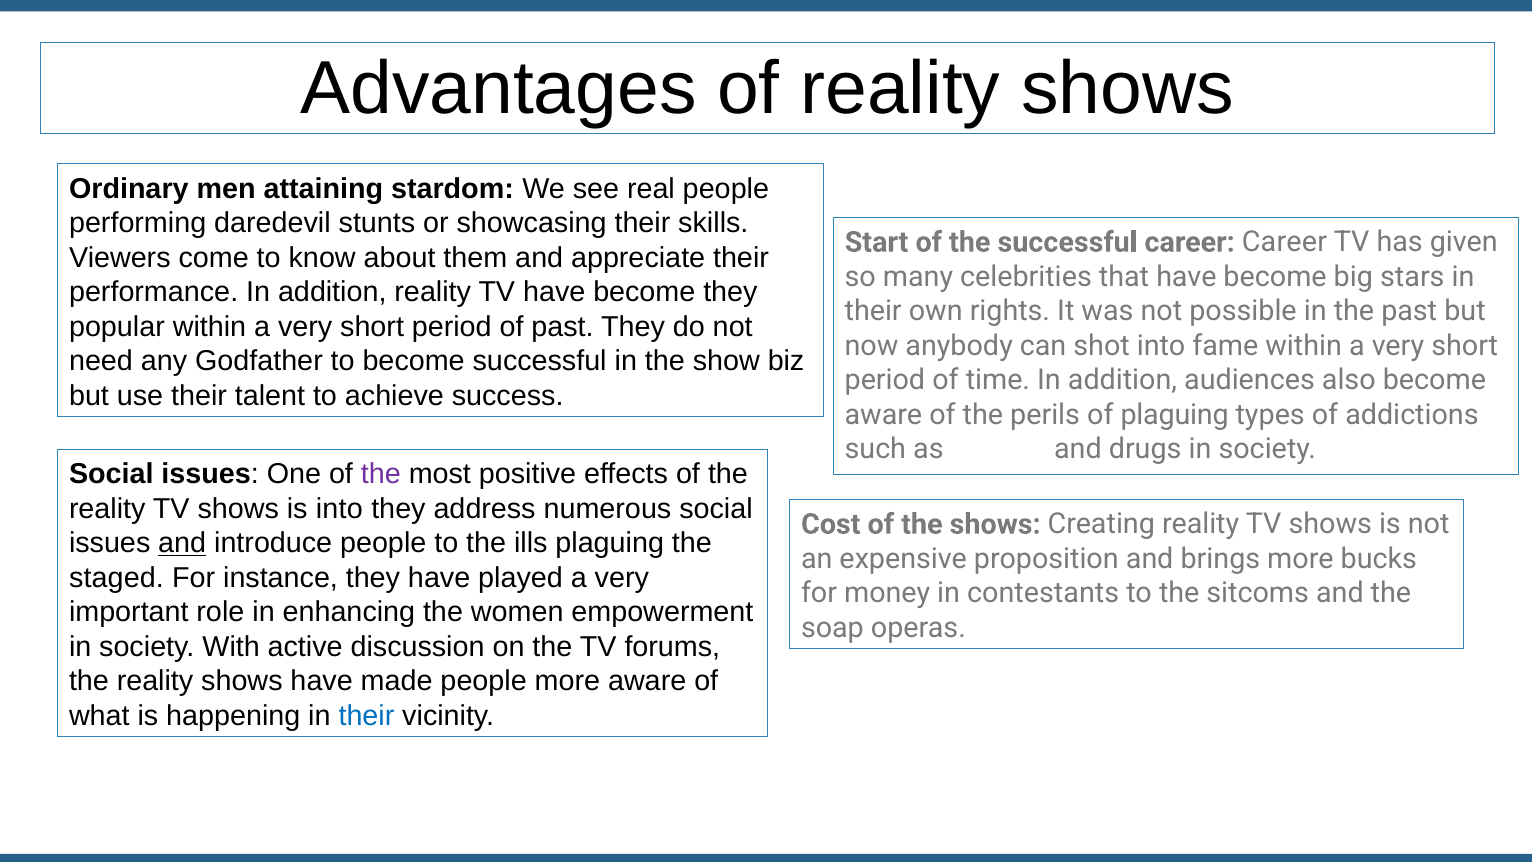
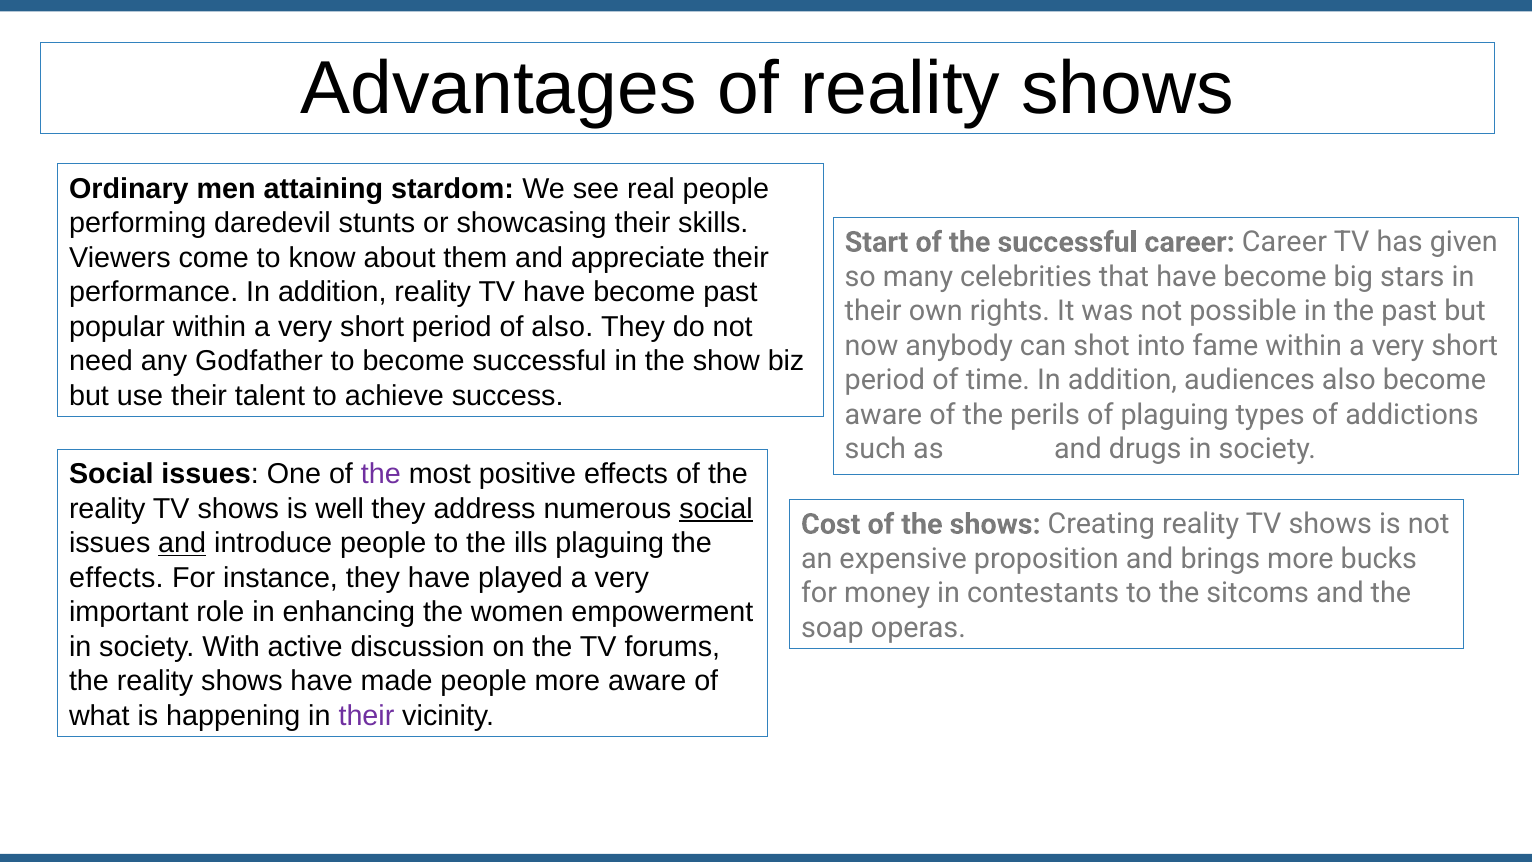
become they: they -> past (730, 292)
of past: past -> also (562, 327)
is into: into -> well (340, 509)
social underline: none -> present (716, 509)
staged: staged -> effects (116, 578)
their colour: blue -> purple (366, 715)
